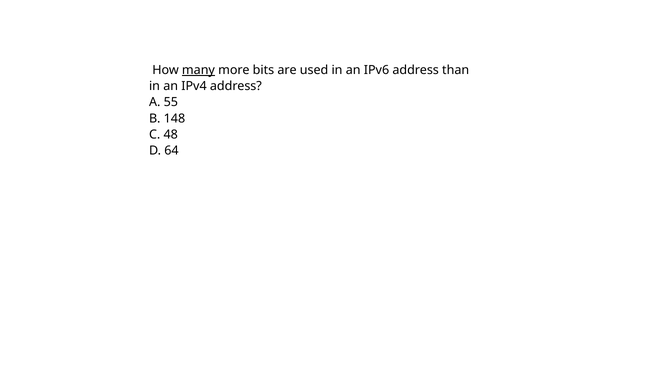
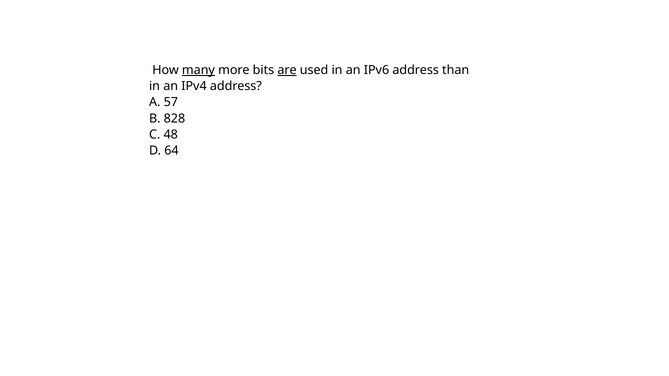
are underline: none -> present (287, 70)
55: 55 -> 57 (171, 102)
148: 148 -> 828 (174, 118)
